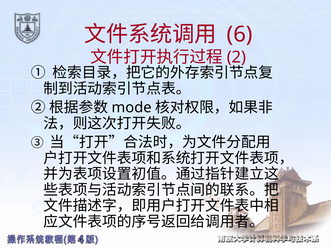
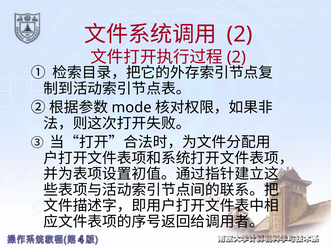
6: 6 -> 2 (240, 34)
